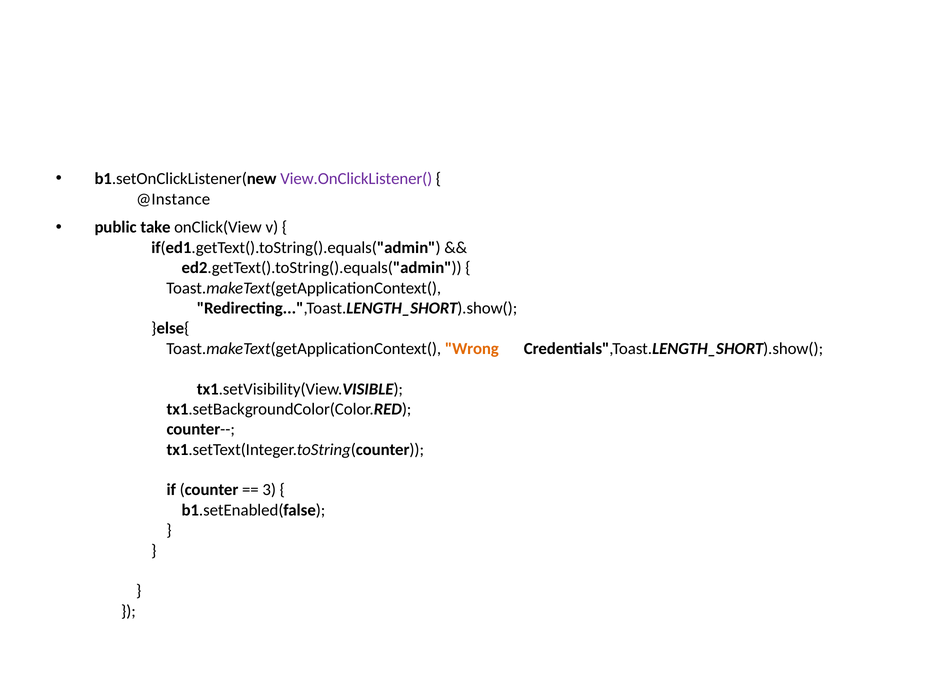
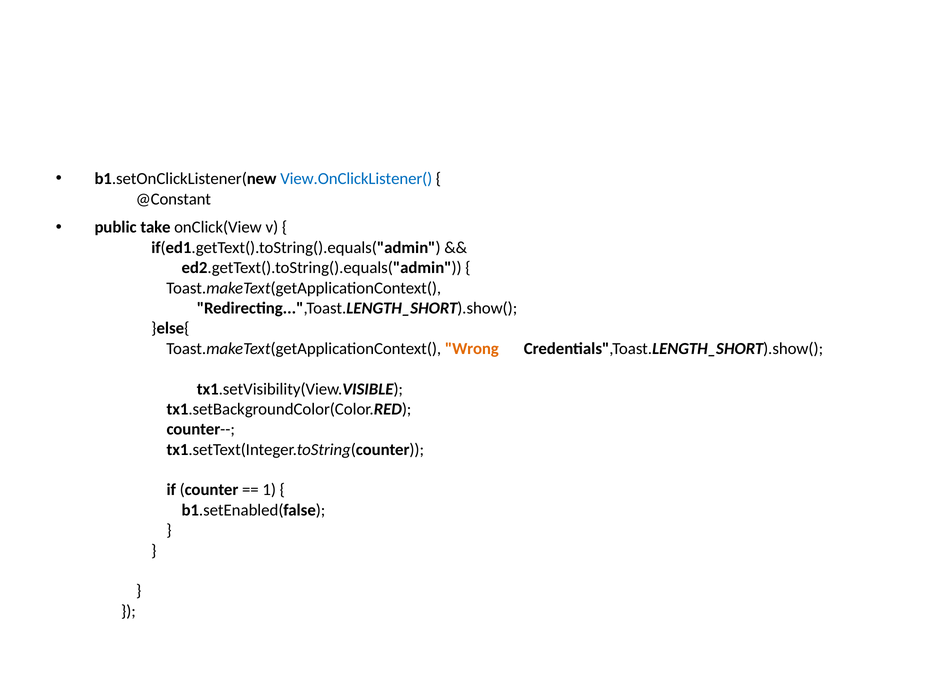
View.OnClickListener( colour: purple -> blue (356, 179)
@Instance: @Instance -> @Constant (173, 199)
3: 3 -> 1 (269, 490)
